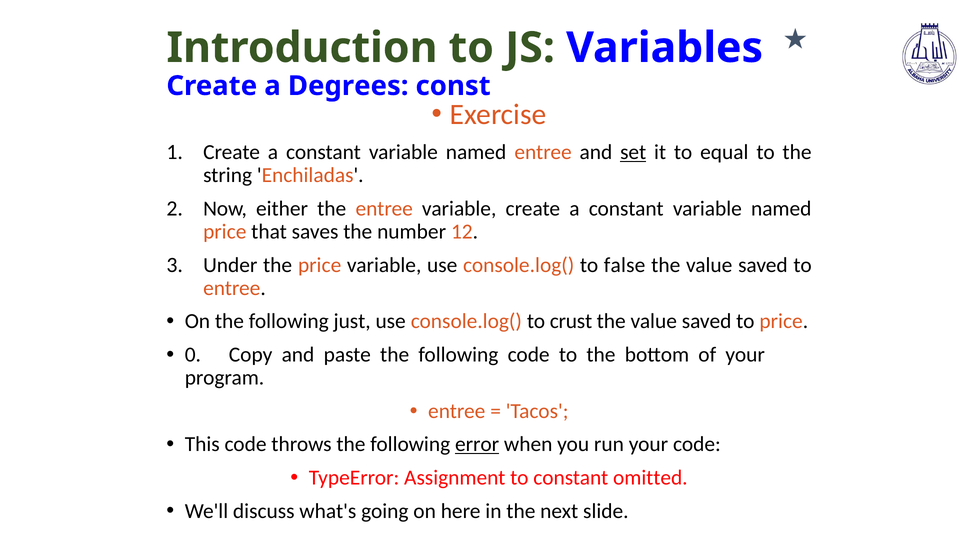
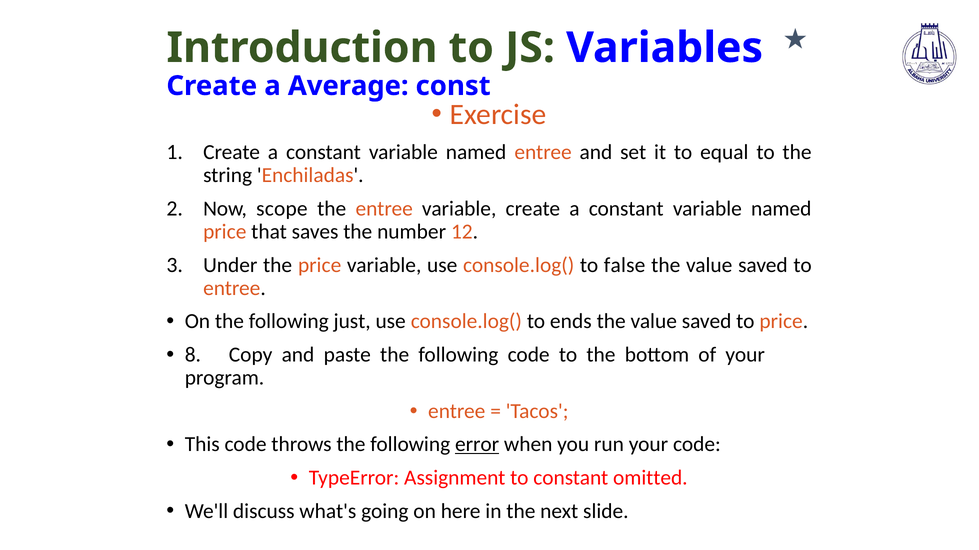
Degrees: Degrees -> Average (348, 86)
set underline: present -> none (633, 152)
either: either -> scope (282, 209)
crust: crust -> ends (571, 322)
0: 0 -> 8 (193, 355)
